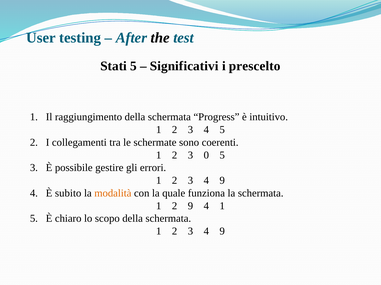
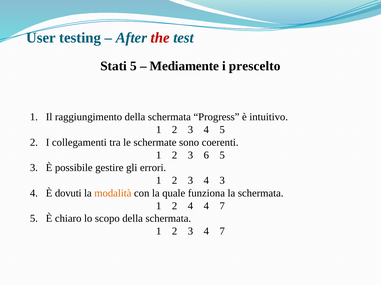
the colour: black -> red (160, 38)
Significativi: Significativi -> Mediamente (184, 66)
0: 0 -> 6 (206, 155)
9: 9 -> 3 (222, 181)
subito: subito -> dovuti (68, 194)
2 9: 9 -> 4 (190, 206)
1: 1 -> 7 (222, 206)
9: 9 -> 7 (222, 232)
